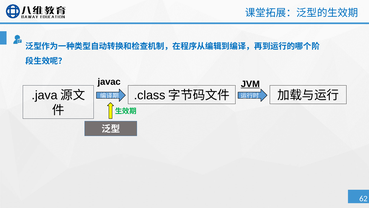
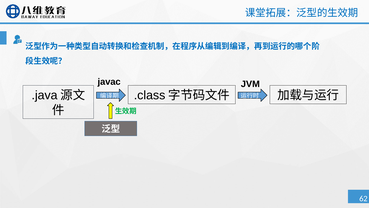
JVM underline: present -> none (250, 84)
